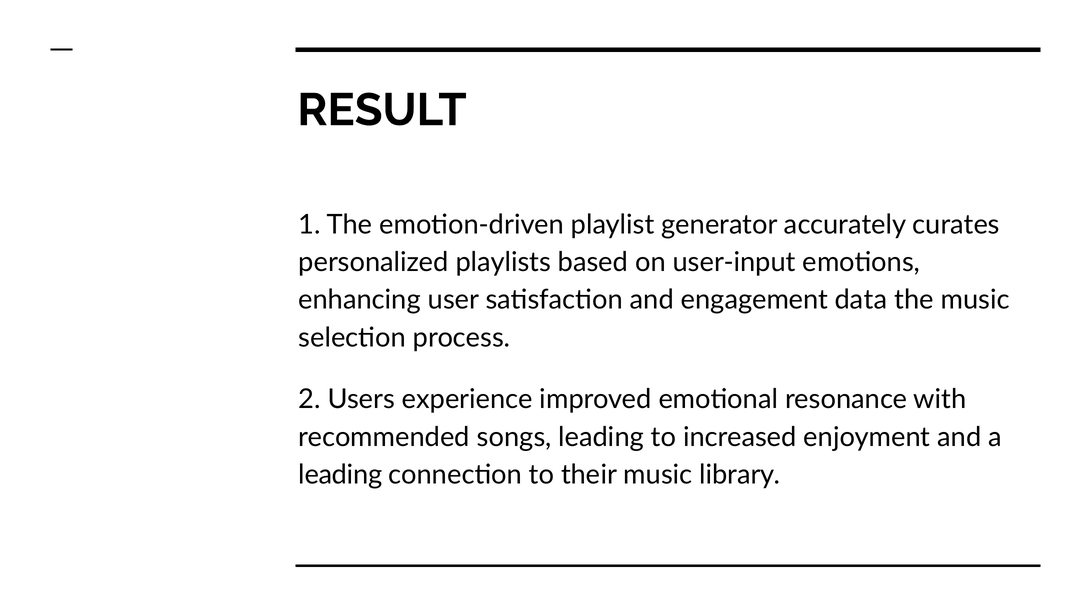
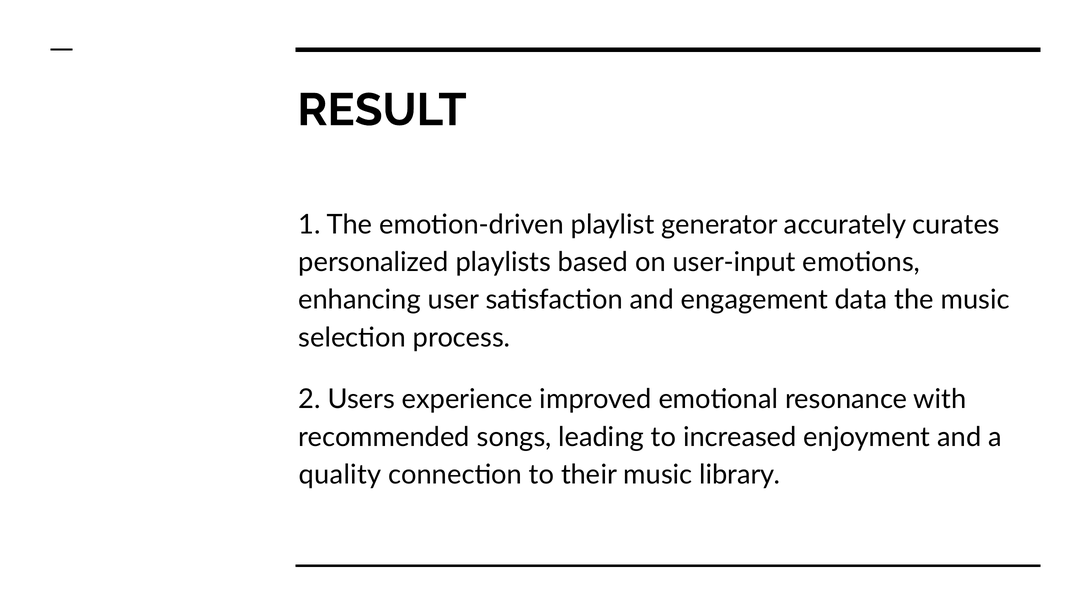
leading: leading -> quality (340, 474)
